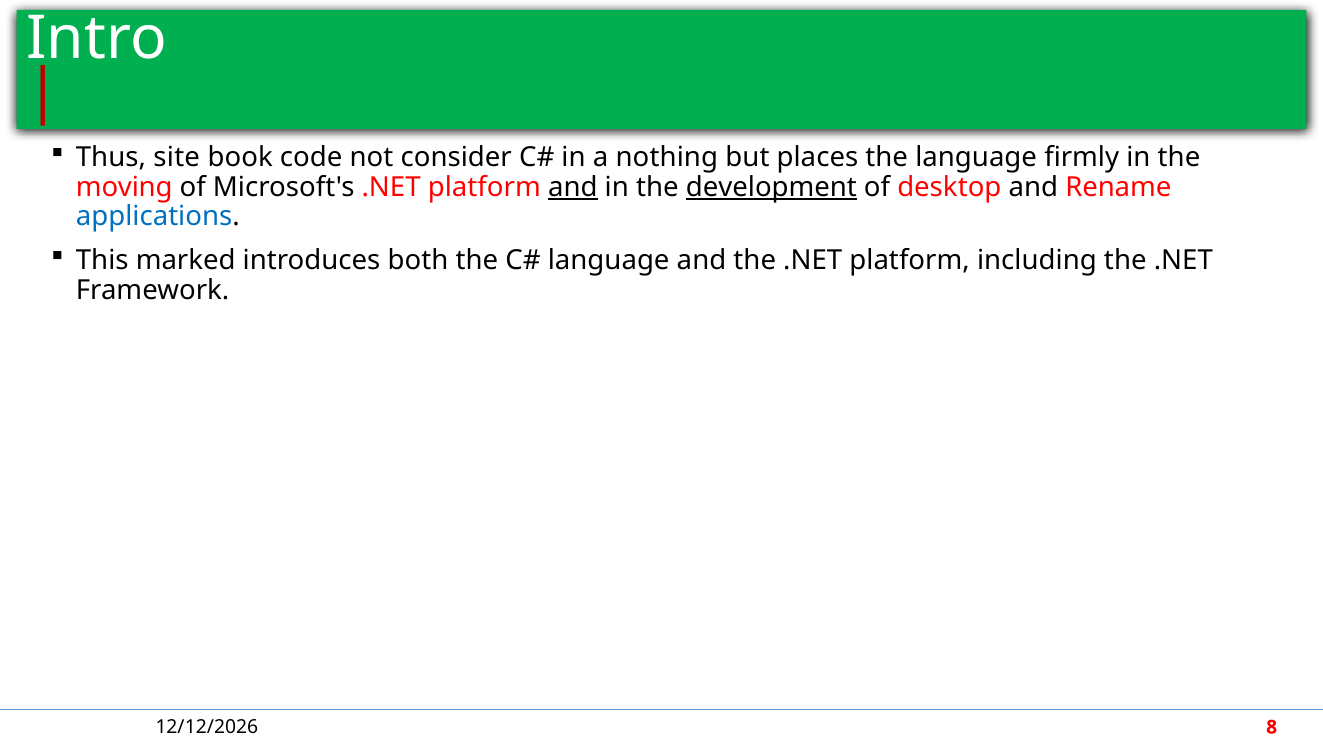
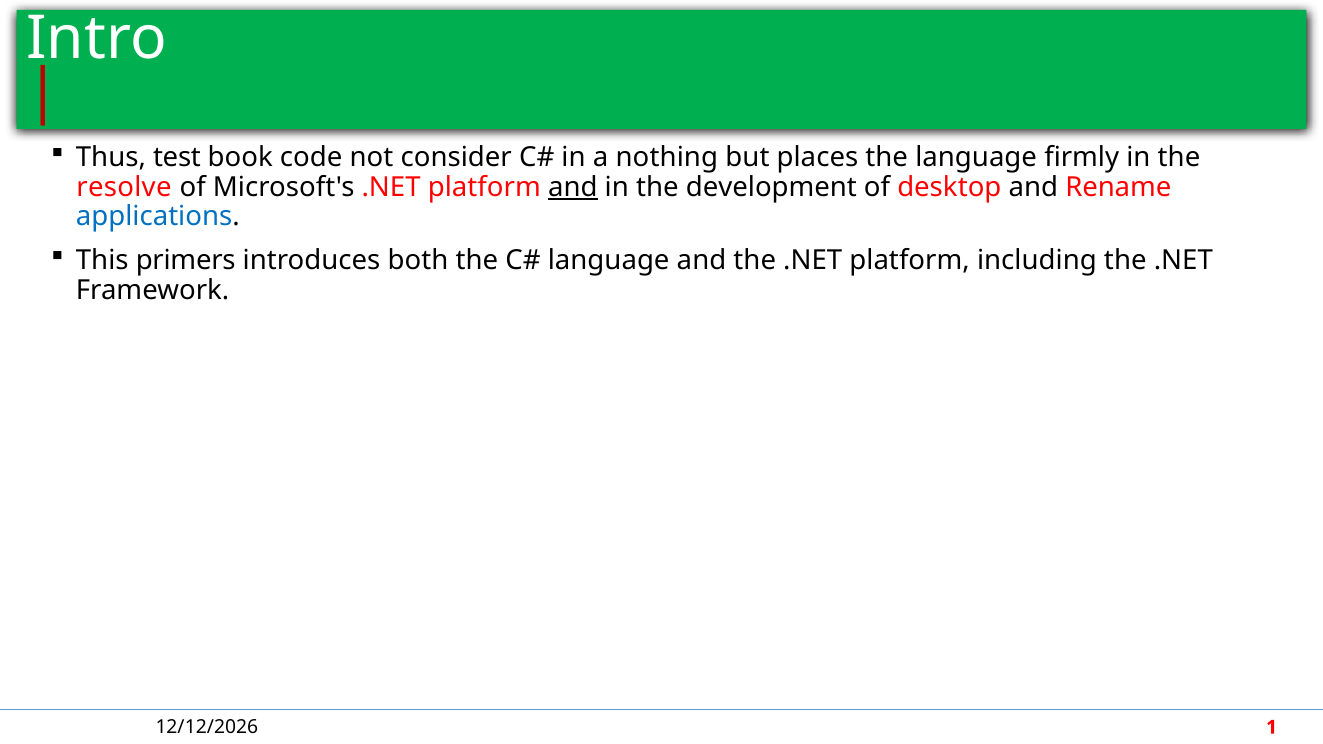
site: site -> test (177, 157)
moving: moving -> resolve (124, 187)
development underline: present -> none (771, 187)
marked: marked -> primers (186, 260)
8: 8 -> 1 (1272, 727)
